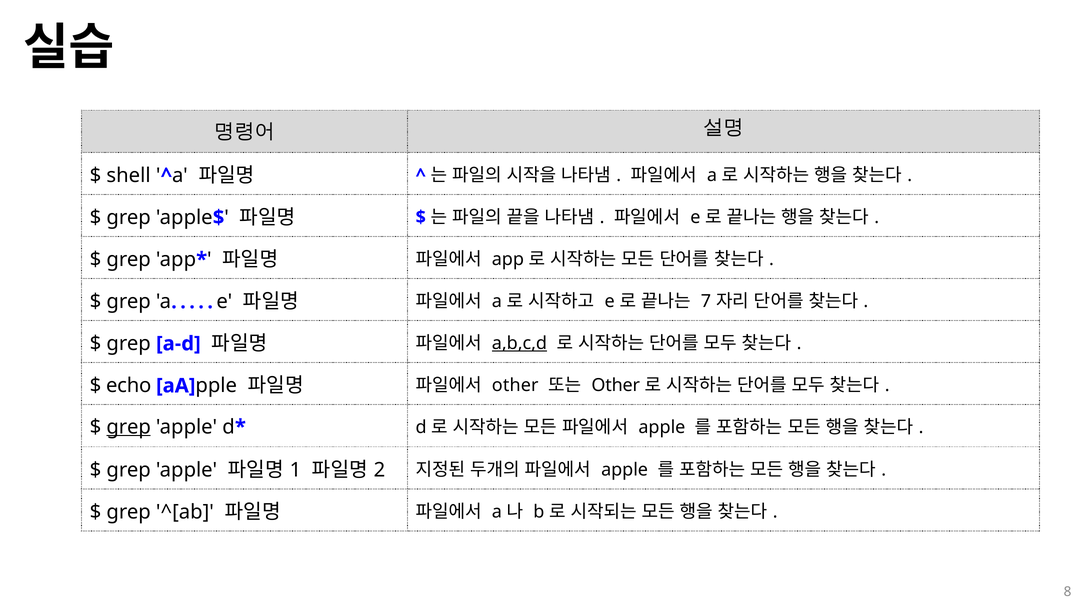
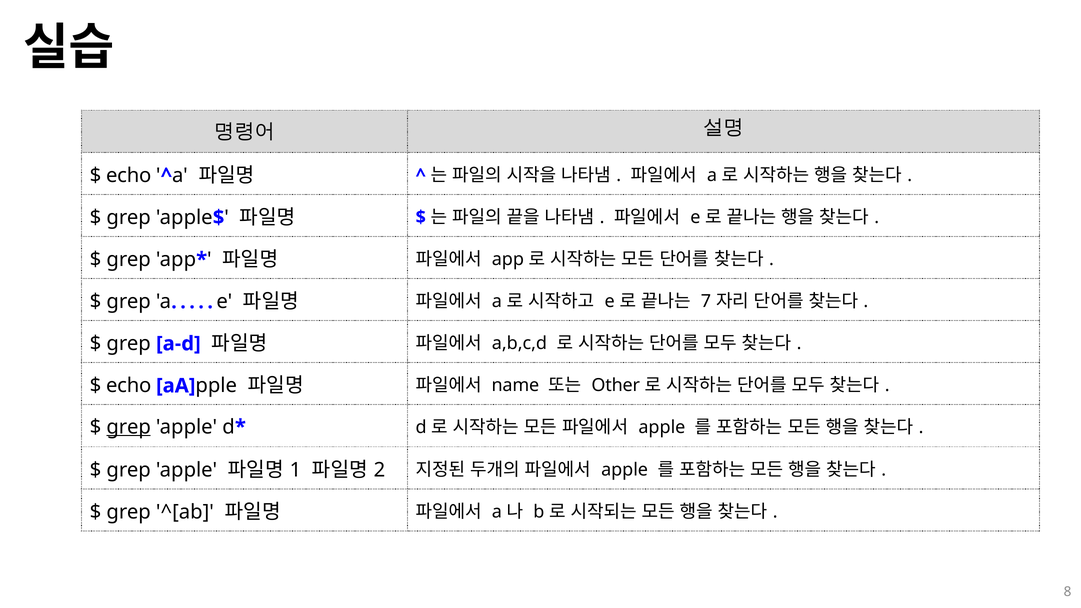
shell: shell -> echo (129, 175)
a,b,c,d underline: present -> none (519, 343)
other: other -> name (515, 386)
